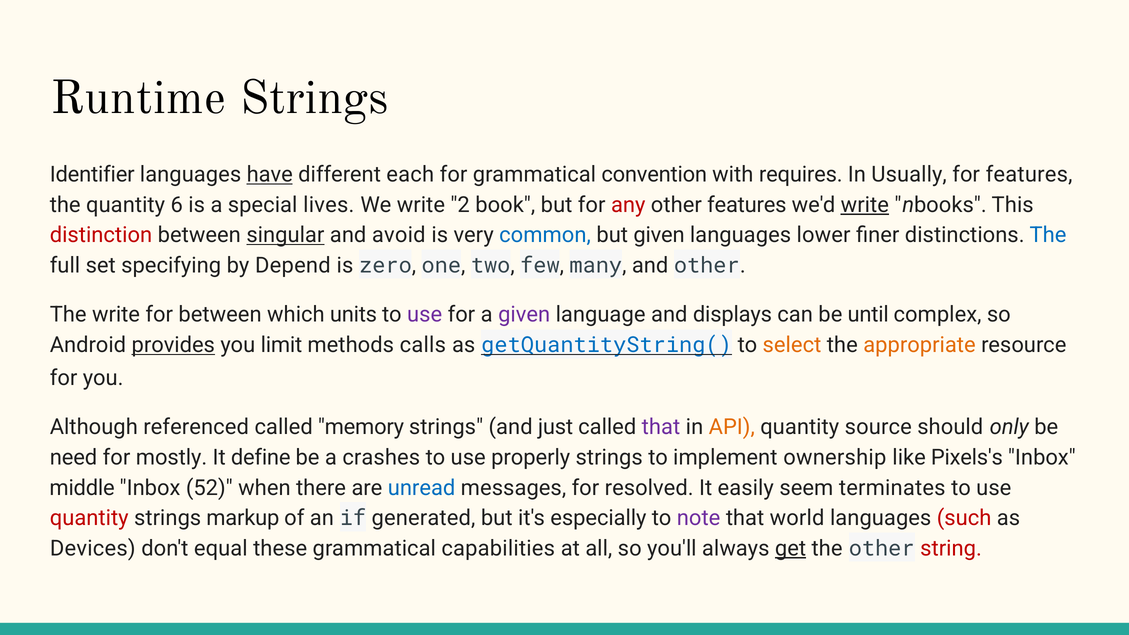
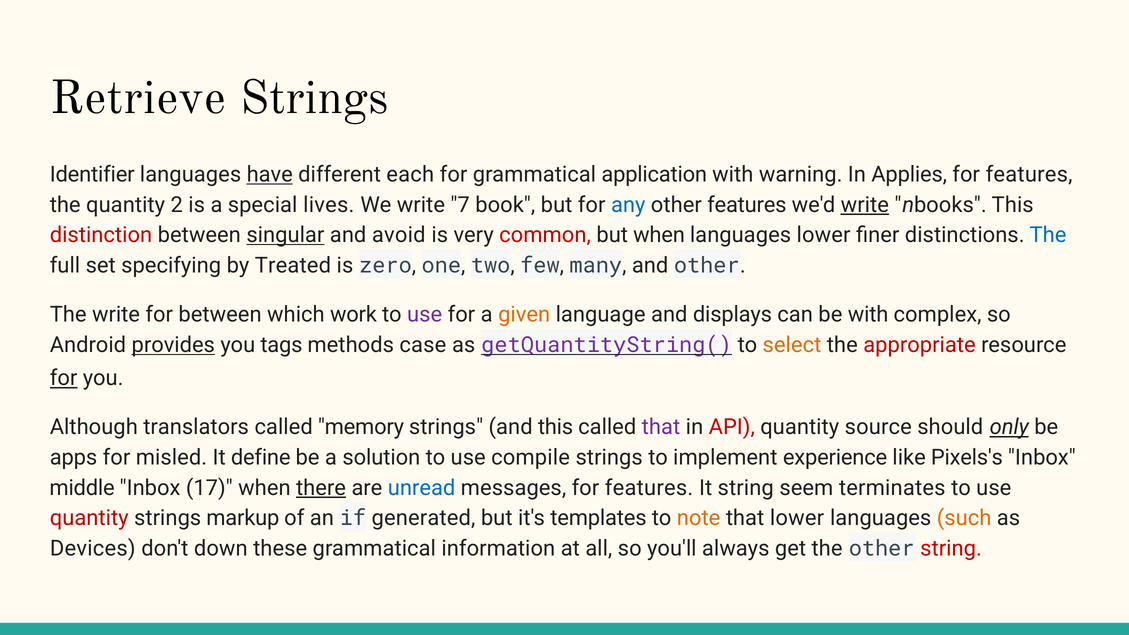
Runtime: Runtime -> Retrieve (138, 98)
convention: convention -> application (654, 175)
requires: requires -> warning (801, 175)
Usually: Usually -> Applies (909, 175)
6: 6 -> 2 (177, 205)
2: 2 -> 7 (460, 205)
any colour: red -> blue (628, 205)
common colour: blue -> red (545, 235)
but given: given -> when (659, 235)
Depend: Depend -> Treated (293, 265)
units: units -> work (353, 314)
given colour: purple -> orange (524, 314)
be until: until -> with (868, 314)
limit: limit -> tags (281, 345)
calls: calls -> case (423, 345)
getQuantityString( colour: blue -> purple (607, 345)
appropriate colour: orange -> red (919, 345)
for underline: none -> present (64, 378)
referenced: referenced -> translators (196, 427)
and just: just -> this (556, 427)
API colour: orange -> red (732, 427)
only underline: none -> present (1009, 427)
need: need -> apps (74, 458)
mostly: mostly -> misled (171, 458)
crashes: crashes -> solution (381, 458)
properly: properly -> compile (531, 458)
ownership: ownership -> experience (835, 458)
52: 52 -> 17 (209, 488)
there underline: none -> present (321, 488)
messages for resolved: resolved -> features (649, 488)
It easily: easily -> string (746, 488)
especially: especially -> templates (598, 518)
note colour: purple -> orange (699, 518)
that world: world -> lower (797, 518)
such colour: red -> orange (964, 518)
equal: equal -> down (221, 548)
capabilities: capabilities -> information (498, 548)
get underline: present -> none (791, 548)
